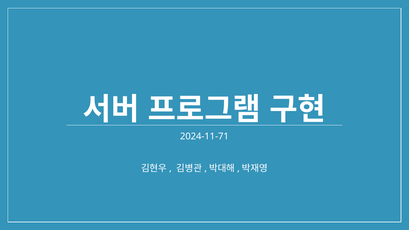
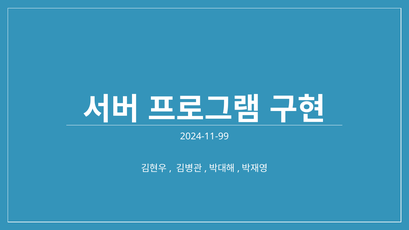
2024-11-71: 2024-11-71 -> 2024-11-99 (204, 136)
